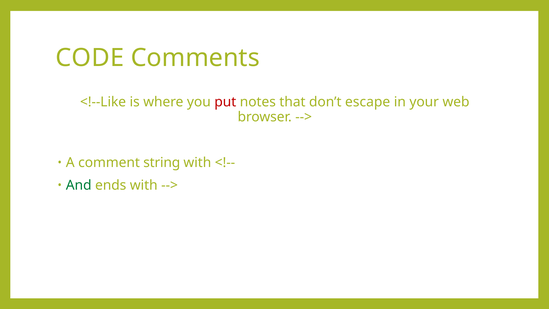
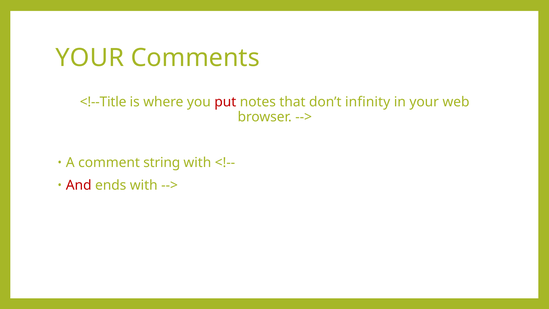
CODE: CODE -> YOUR (90, 58)
<!--Like: <!--Like -> <!--Title (103, 102)
escape: escape -> infinity (368, 102)
And colour: green -> red (79, 185)
